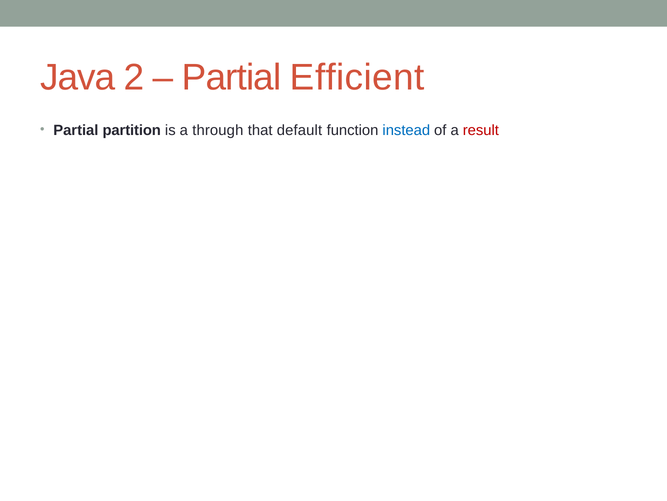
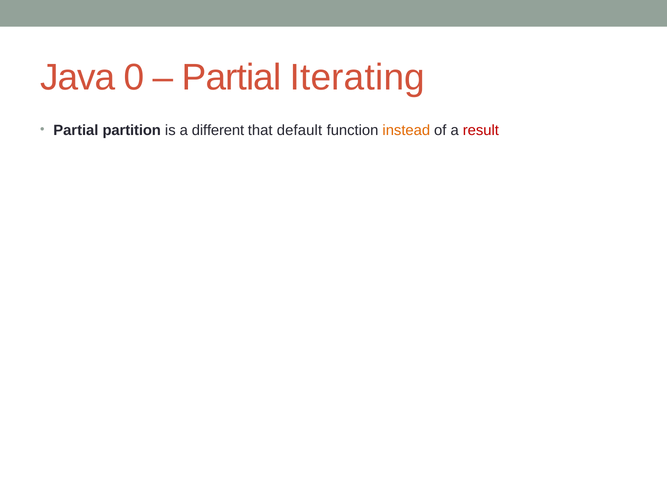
2: 2 -> 0 (134, 78)
Efficient: Efficient -> Iterating (357, 78)
through: through -> different (218, 130)
instead colour: blue -> orange (406, 130)
